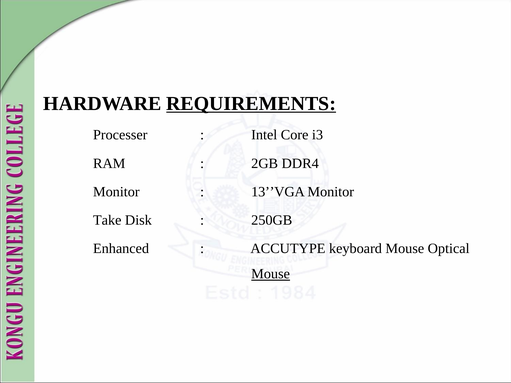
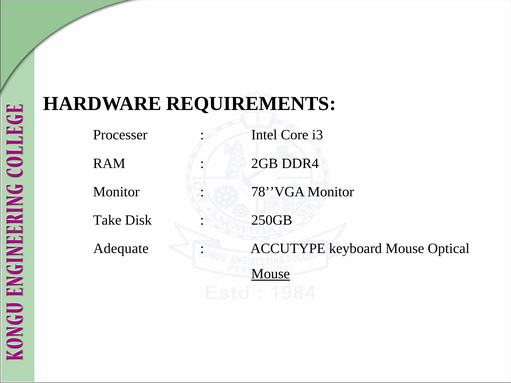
REQUIREMENTS underline: present -> none (251, 104)
13’’VGA: 13’’VGA -> 78’’VGA (278, 192)
Enhanced: Enhanced -> Adequate (121, 249)
